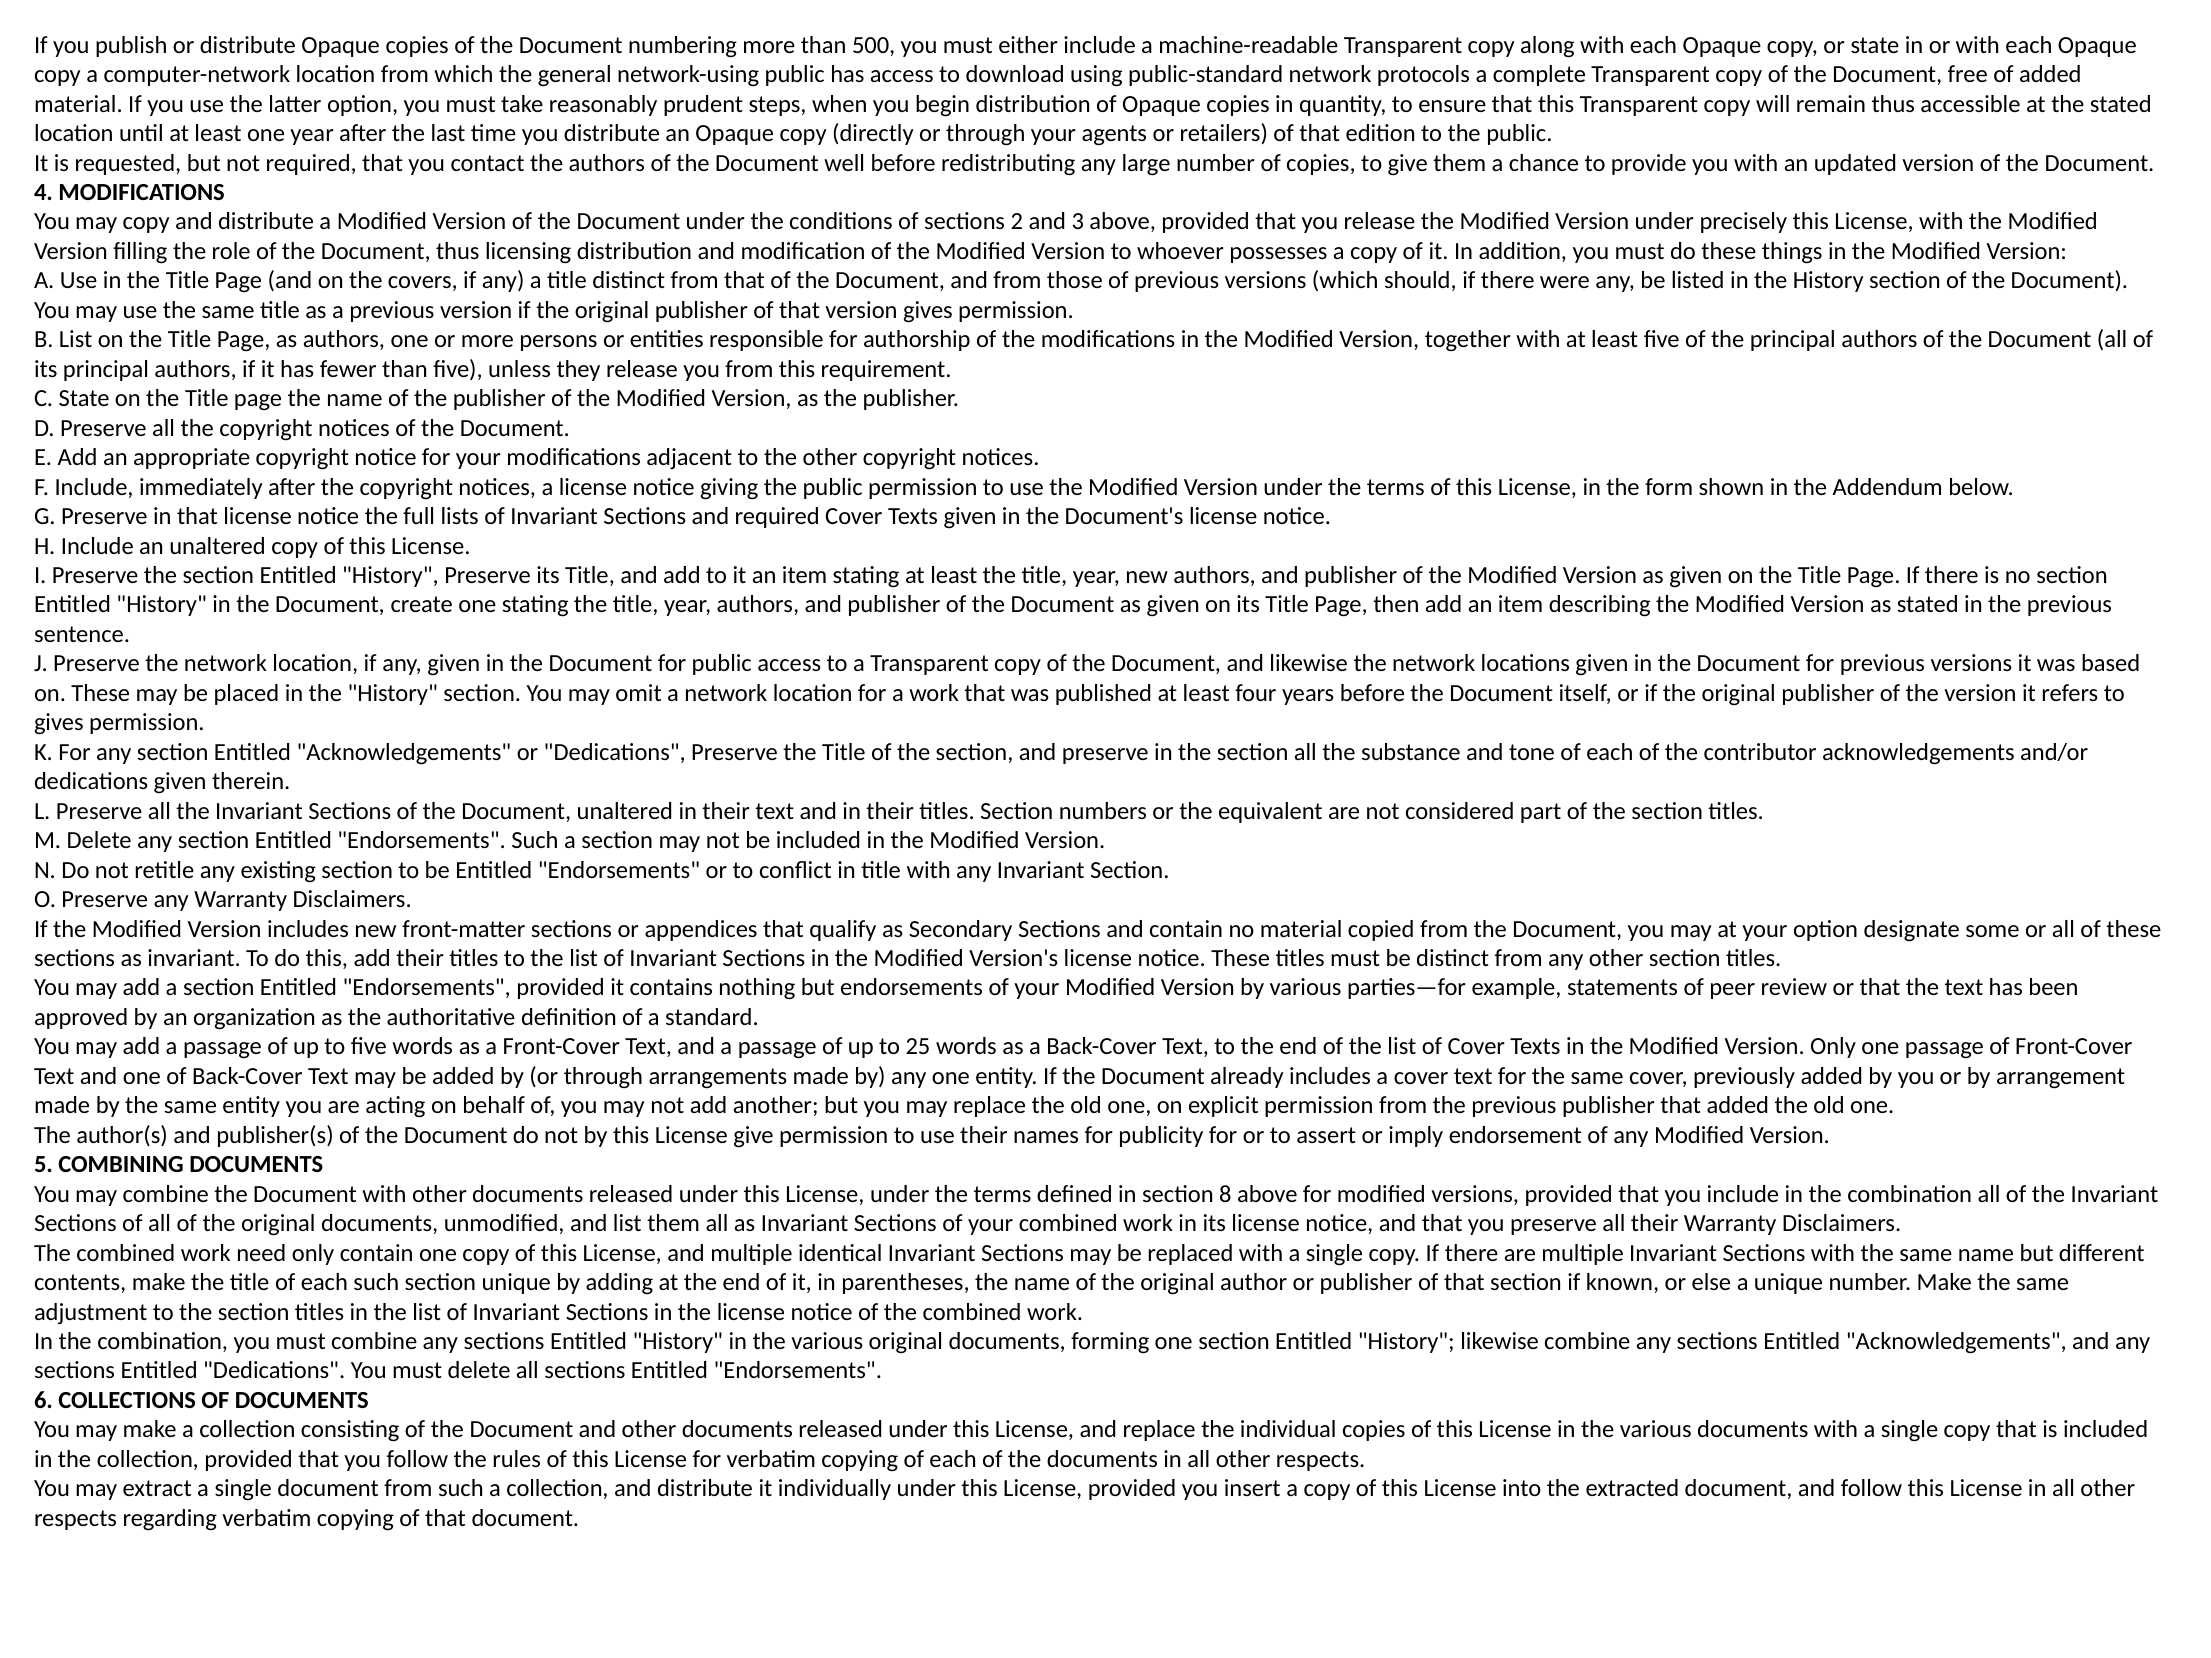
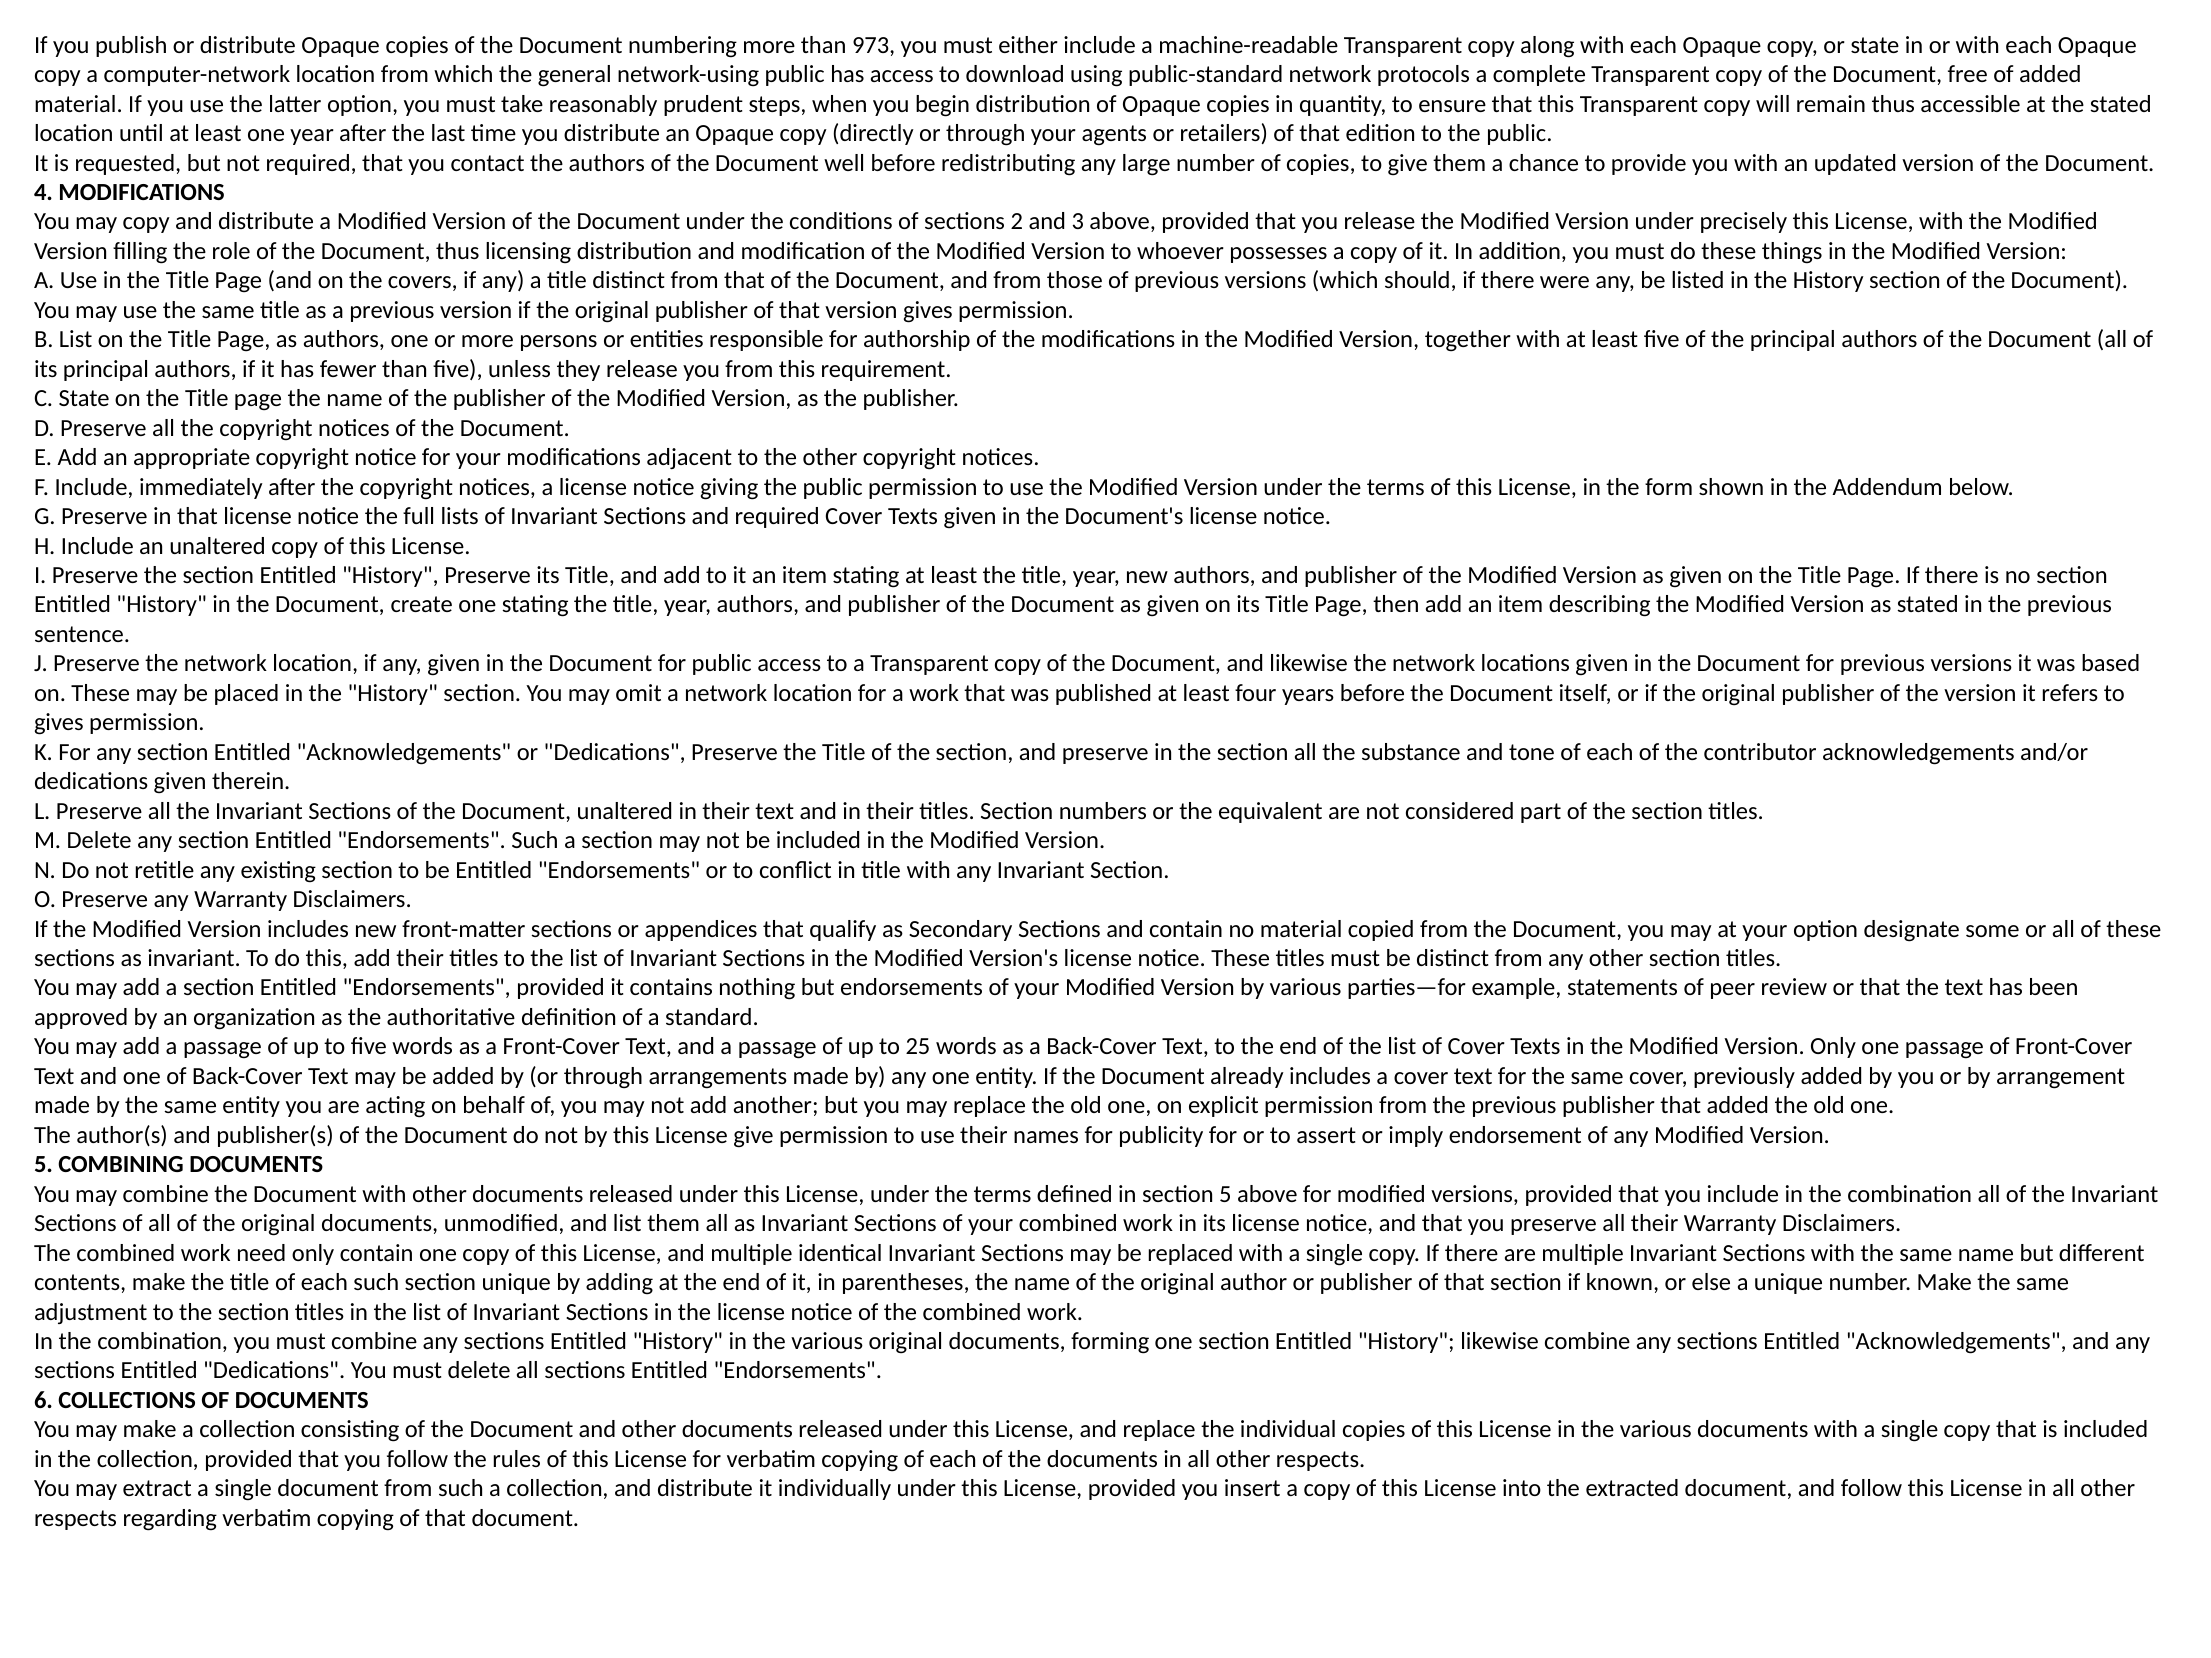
500: 500 -> 973 (874, 45)
section 8: 8 -> 5 (1225, 1194)
